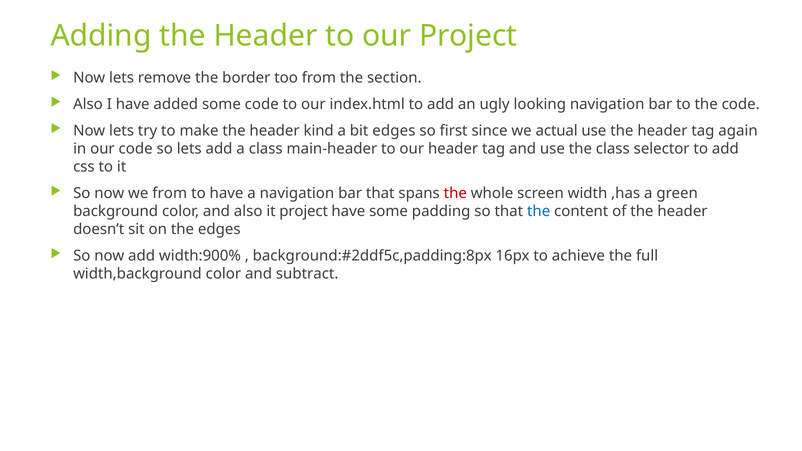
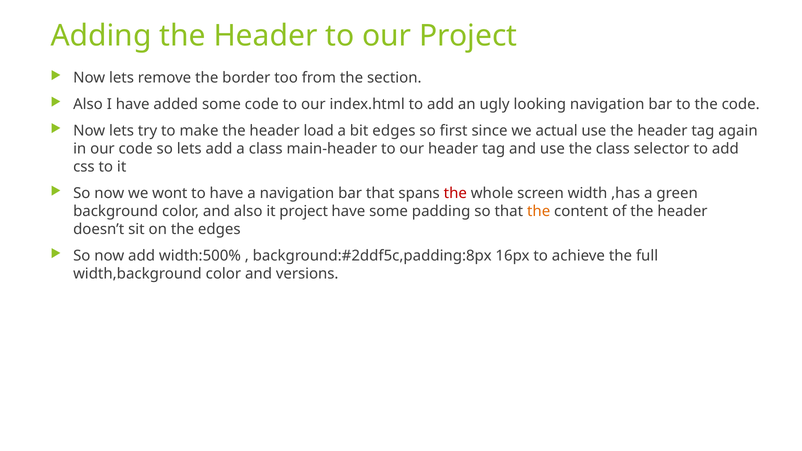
kind: kind -> load (319, 131)
we from: from -> wont (170, 193)
the colour: blue -> orange (539, 211)
width:900%: width:900% -> width:500% (200, 256)
subtract: subtract -> versions (307, 274)
